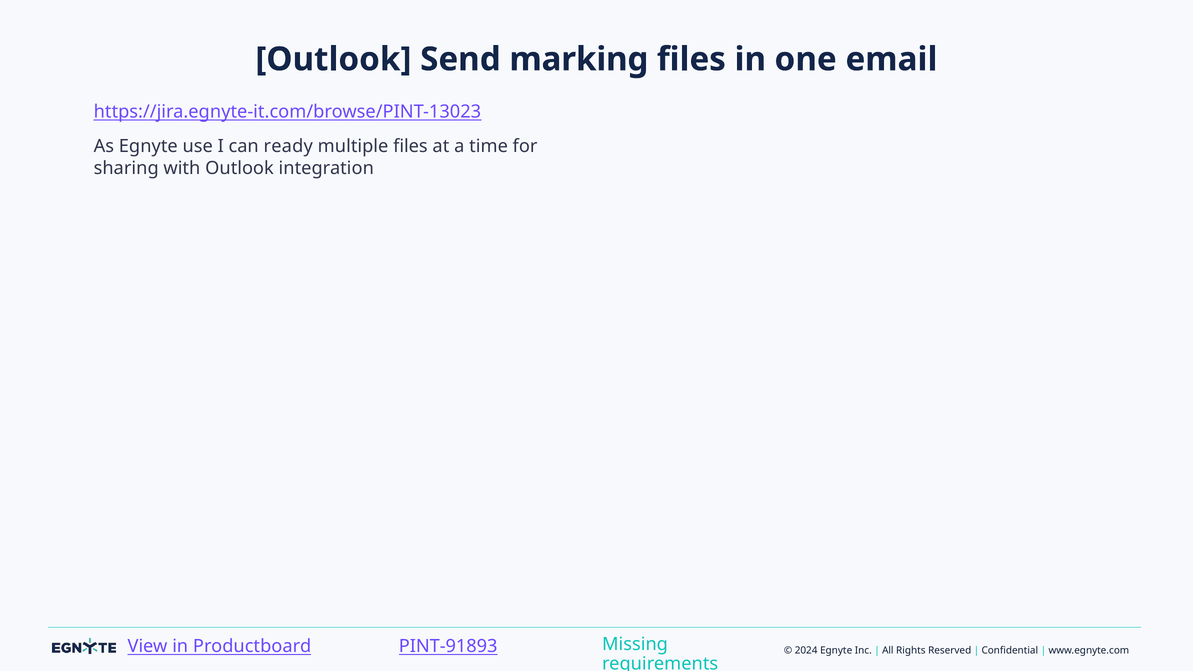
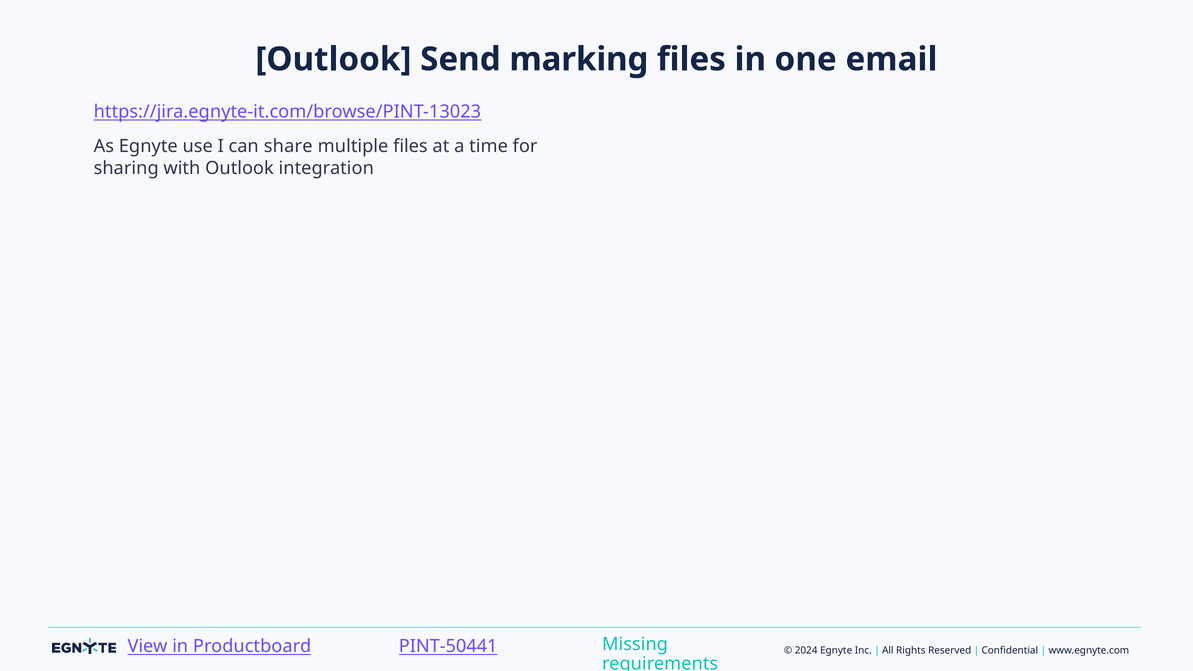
ready: ready -> share (288, 146)
PINT-91893: PINT-91893 -> PINT-50441 (448, 646)
